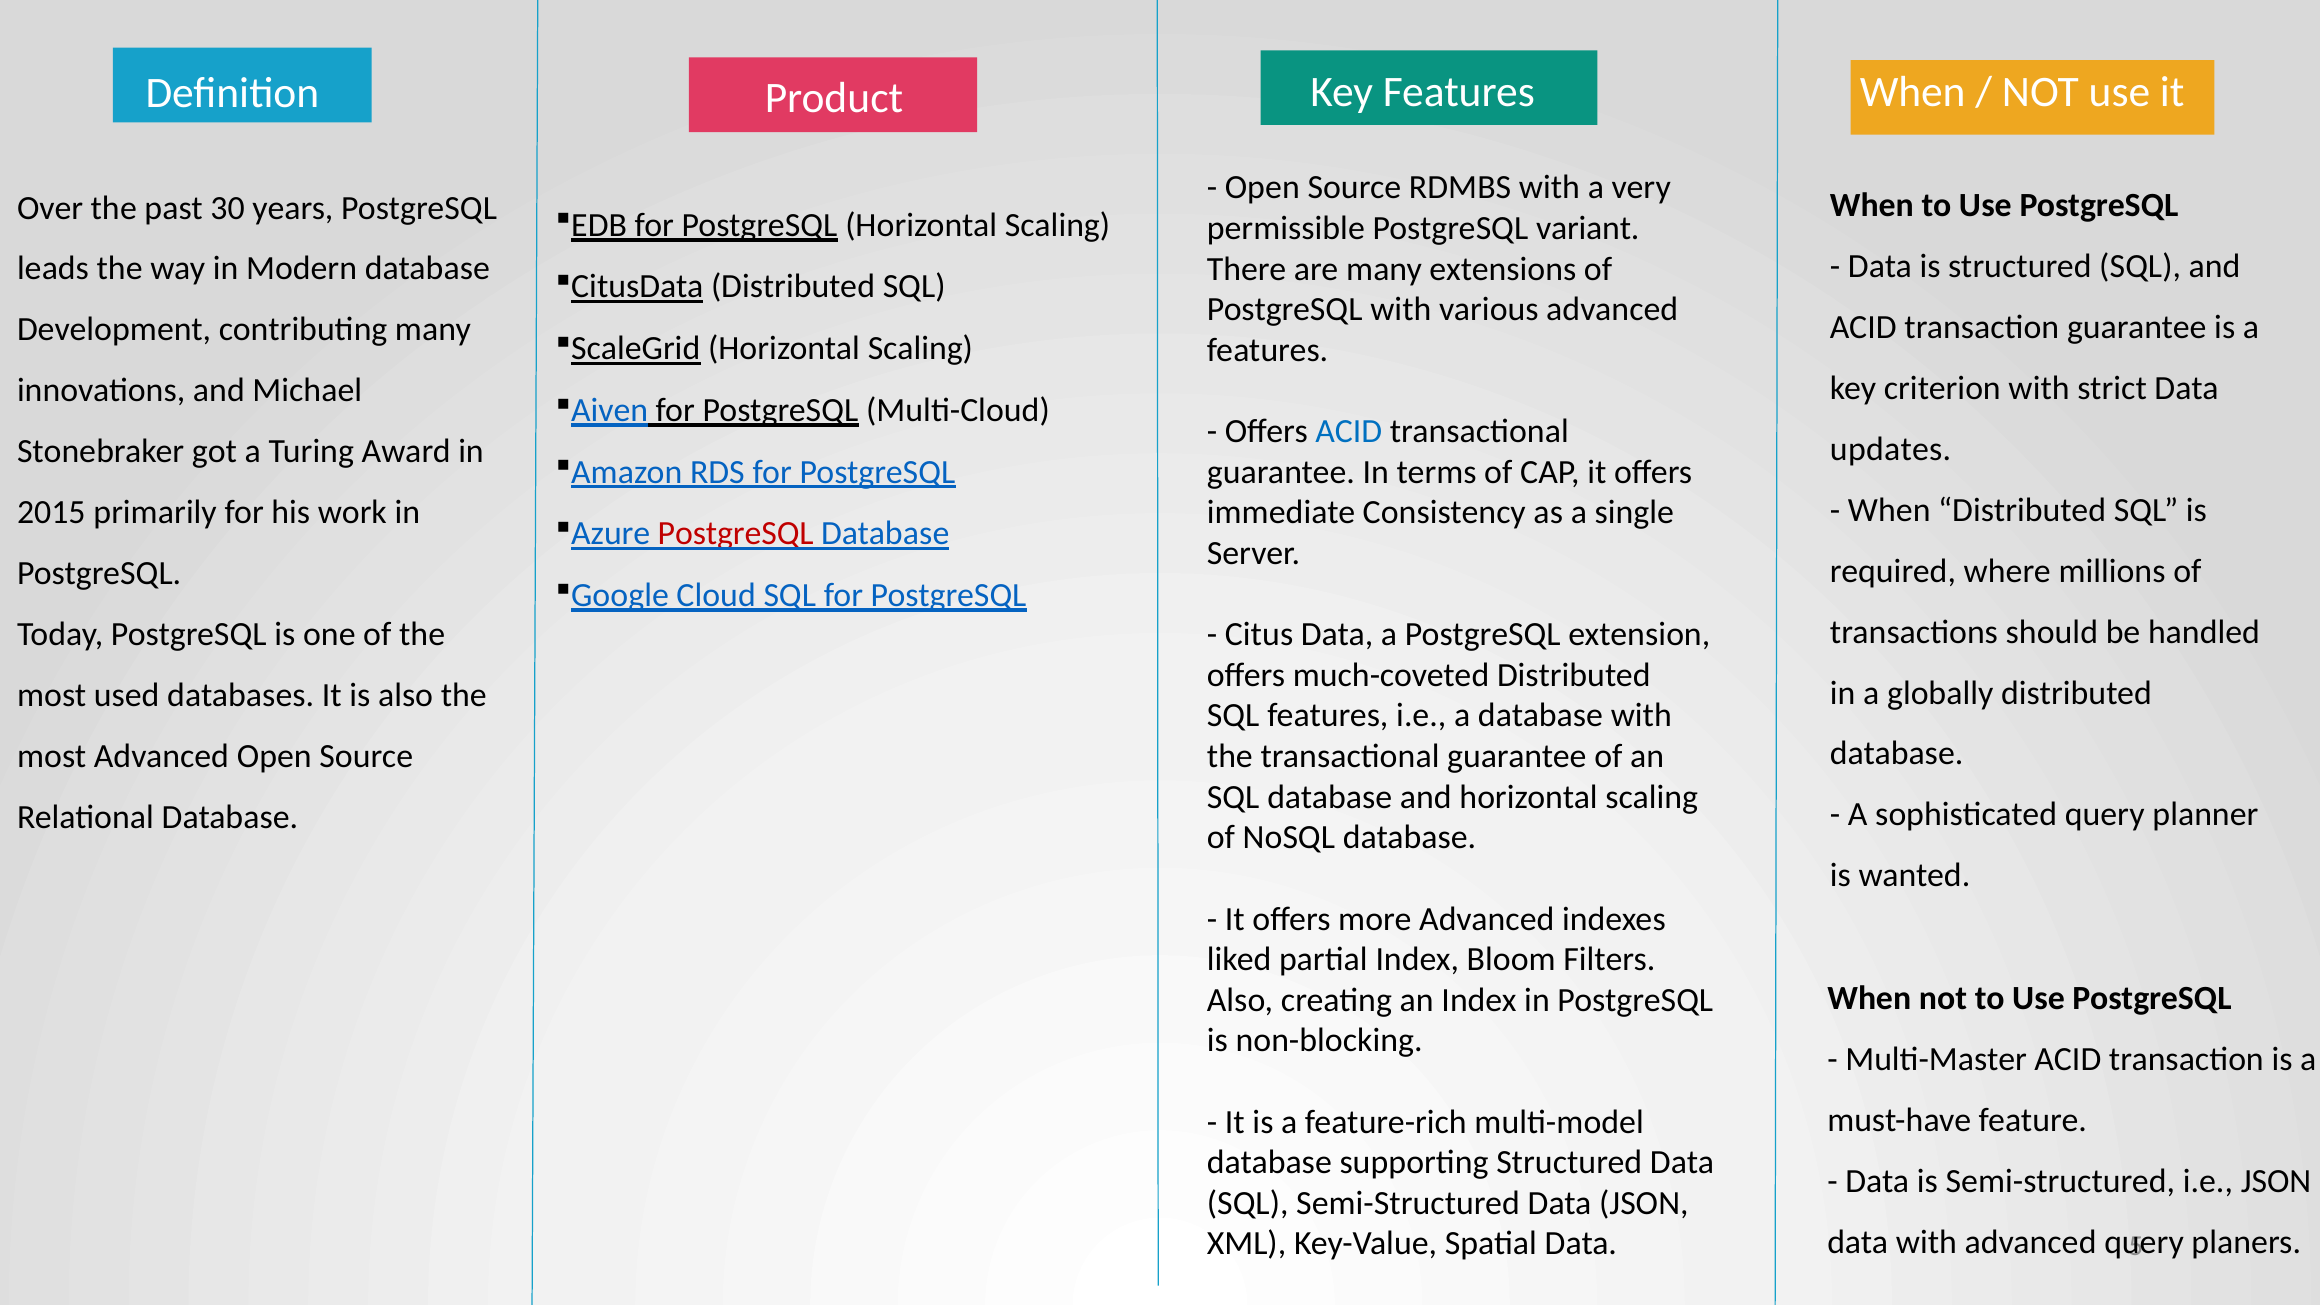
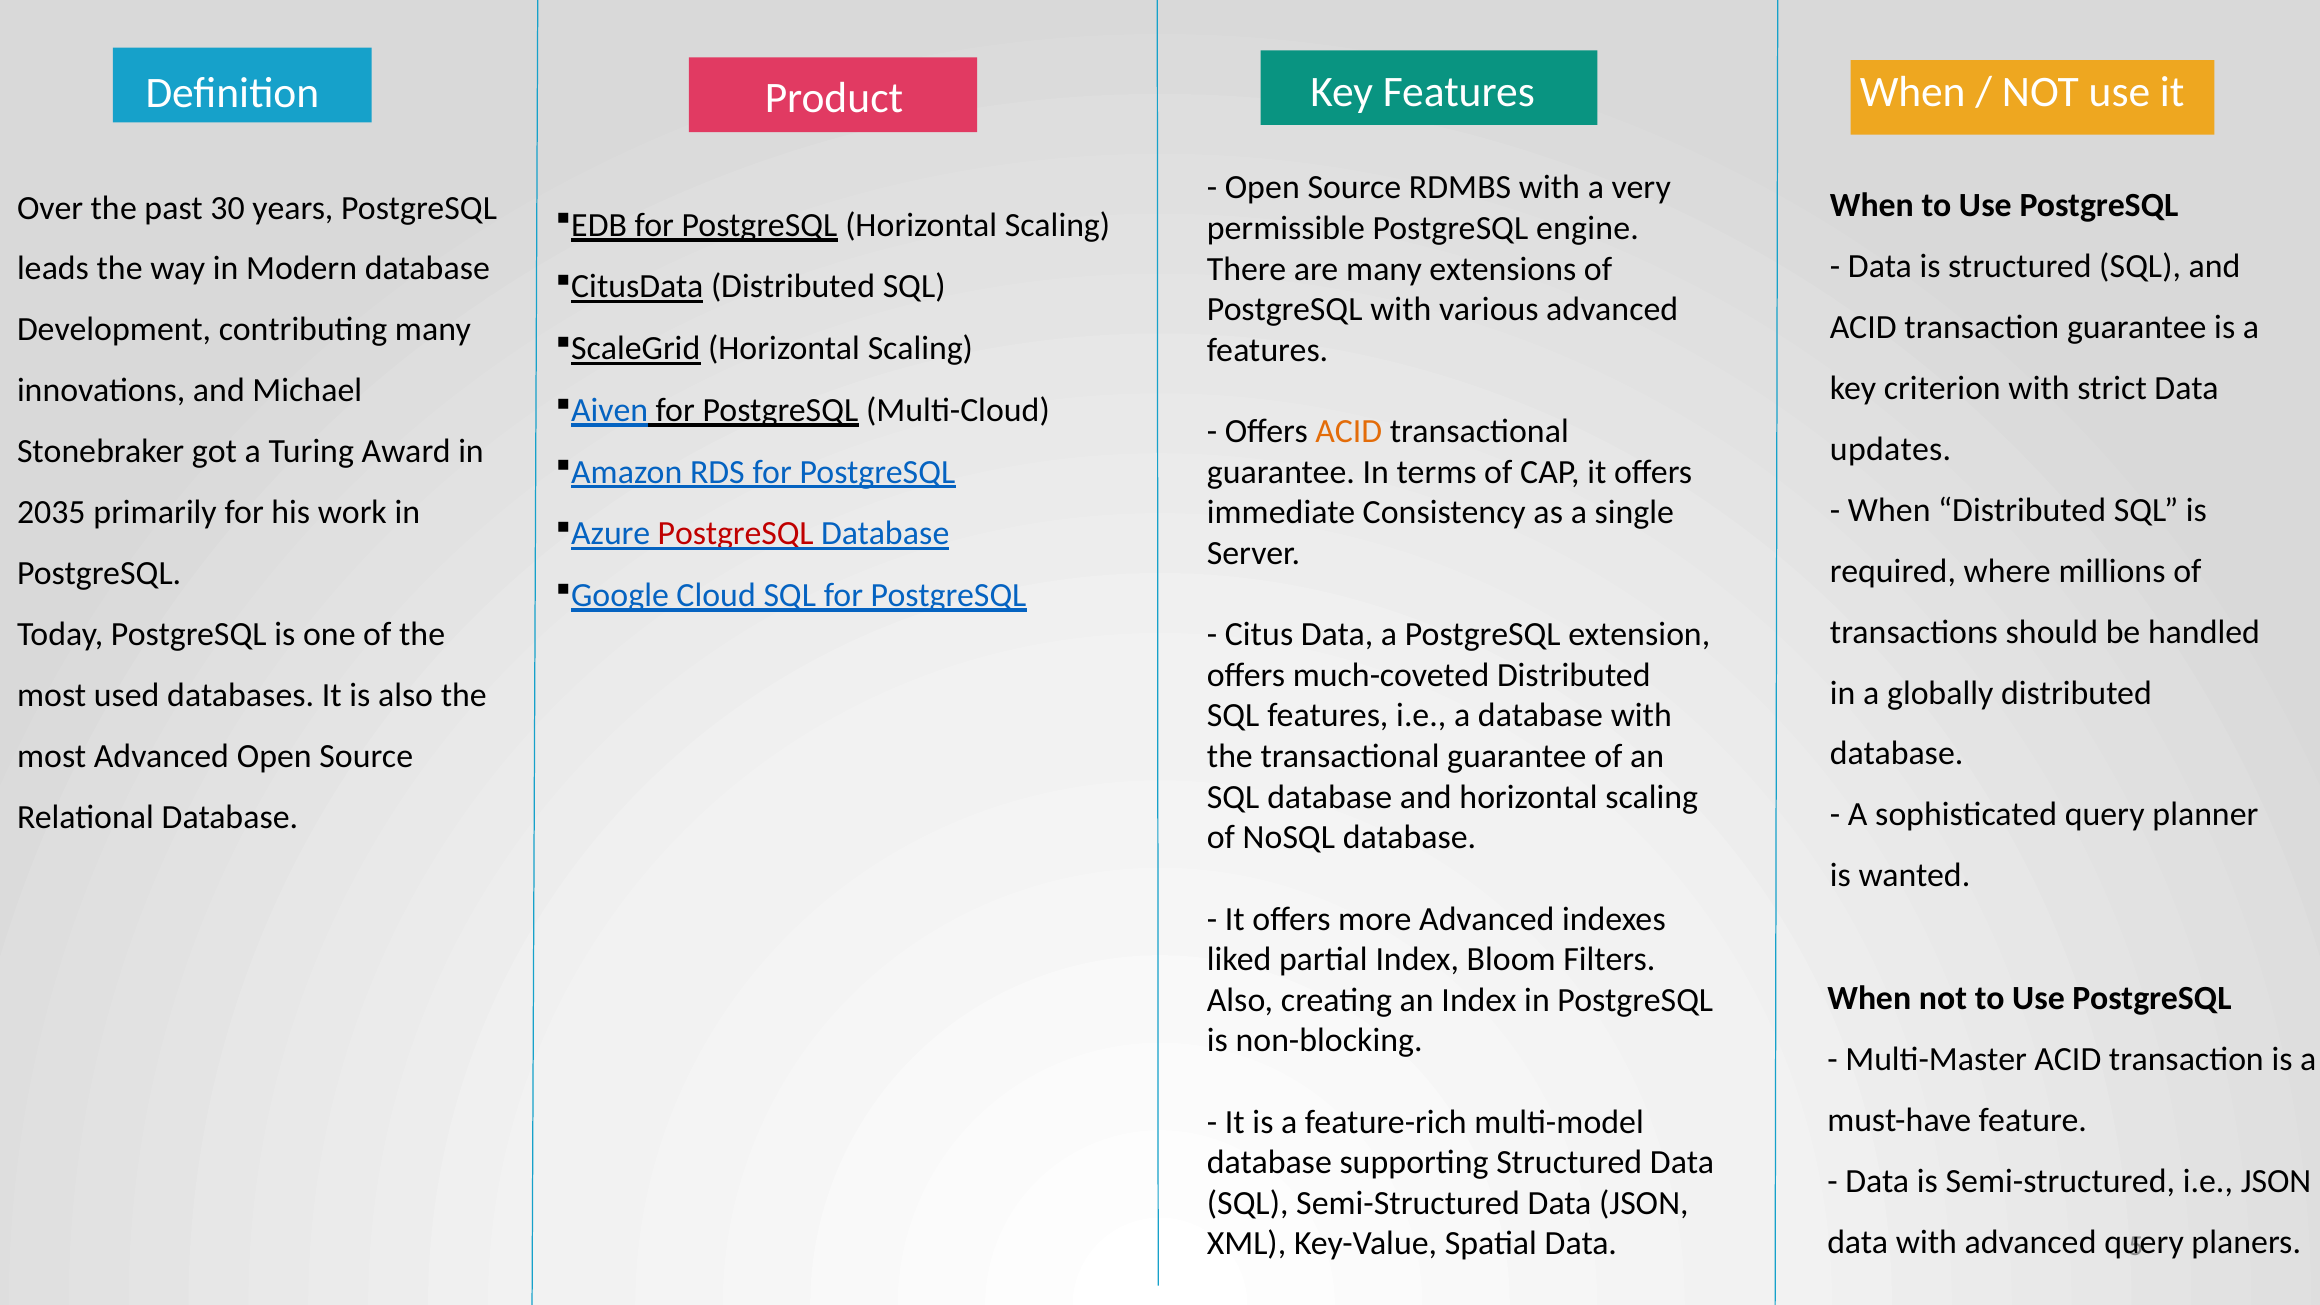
variant: variant -> engine (1587, 228)
ACID colour: blue -> orange (1349, 431)
2015: 2015 -> 2035 (51, 512)
